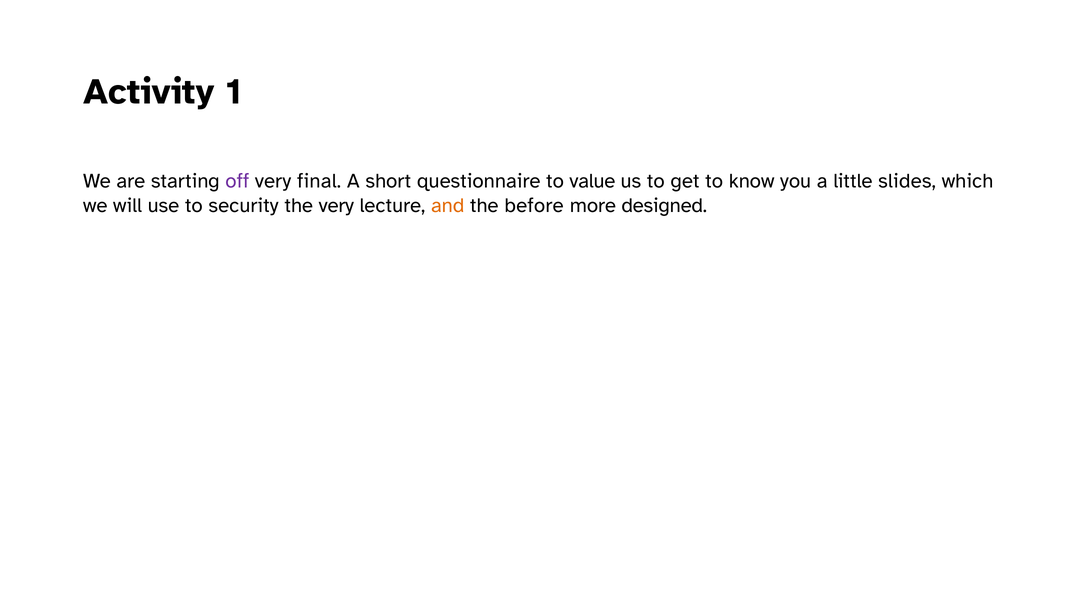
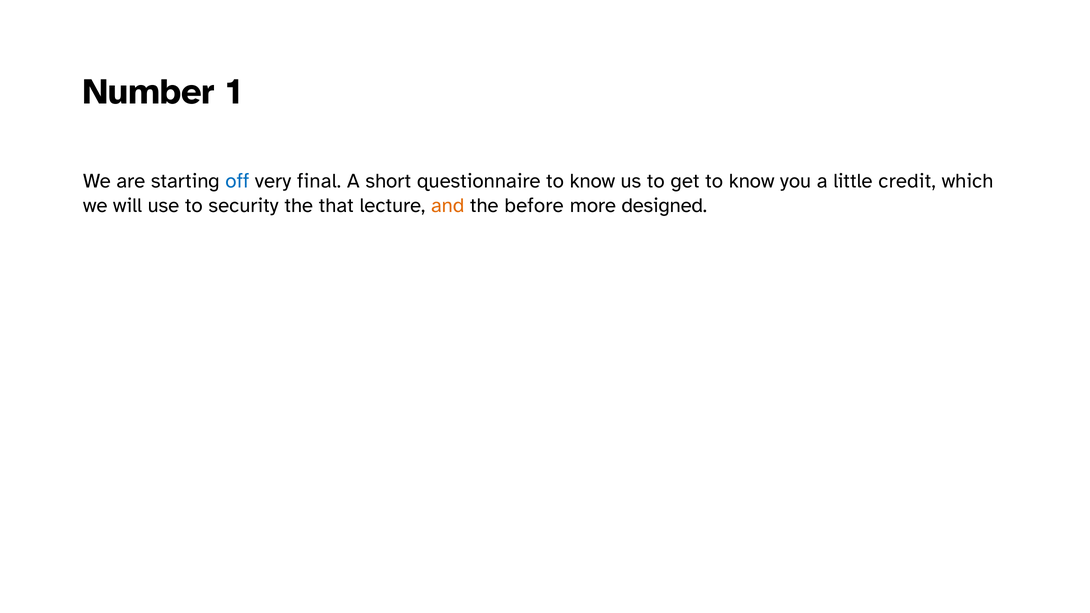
Activity: Activity -> Number (149, 92)
off colour: purple -> blue (237, 181)
questionnaire to value: value -> know (592, 181)
slides: slides -> credit (907, 181)
the very: very -> that (336, 206)
